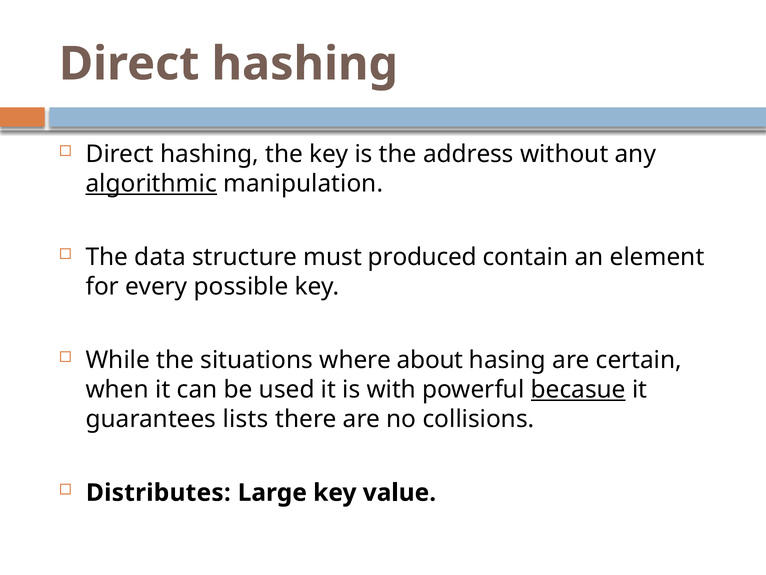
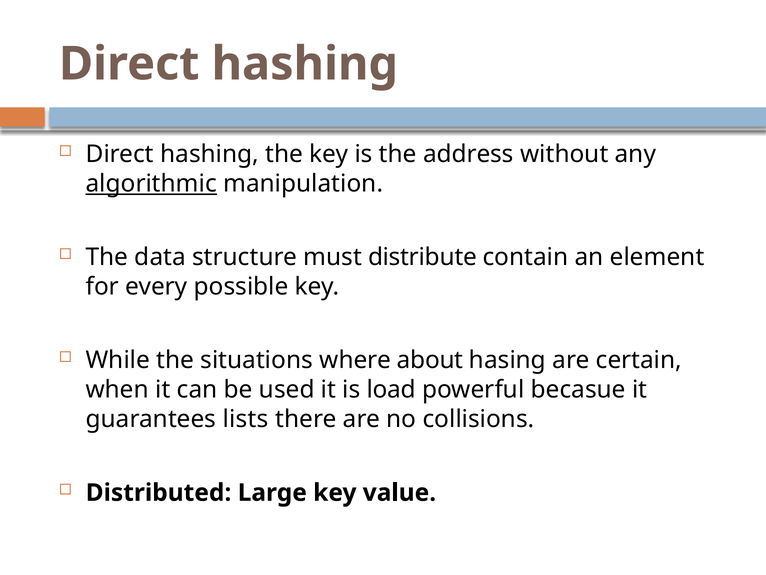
produced: produced -> distribute (422, 257)
with: with -> load (391, 389)
becasue underline: present -> none (578, 389)
Distributes: Distributes -> Distributed (158, 492)
